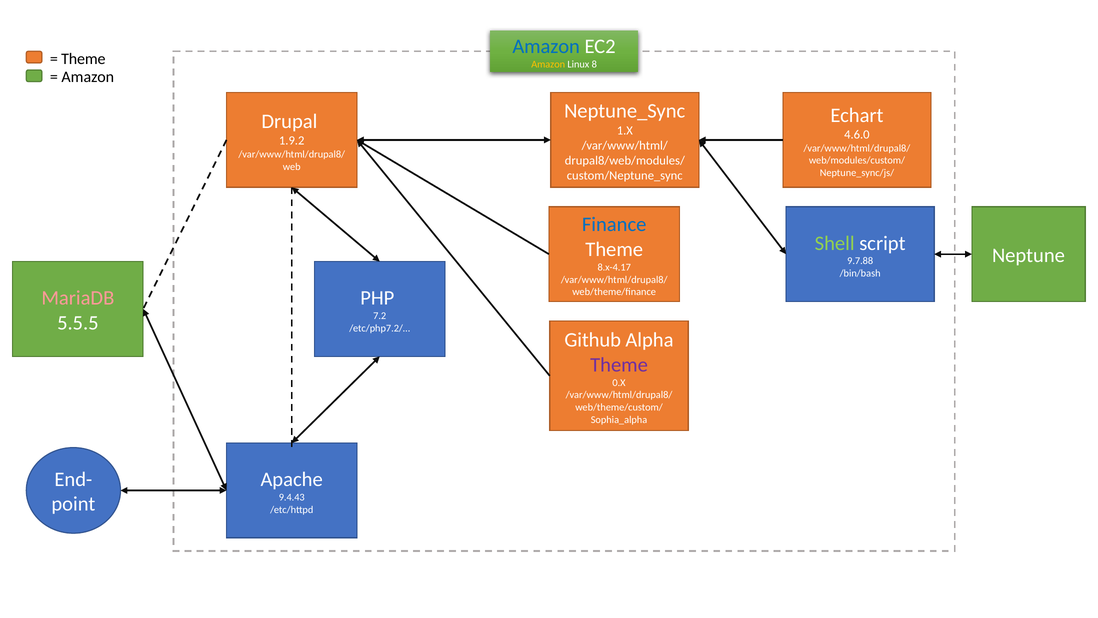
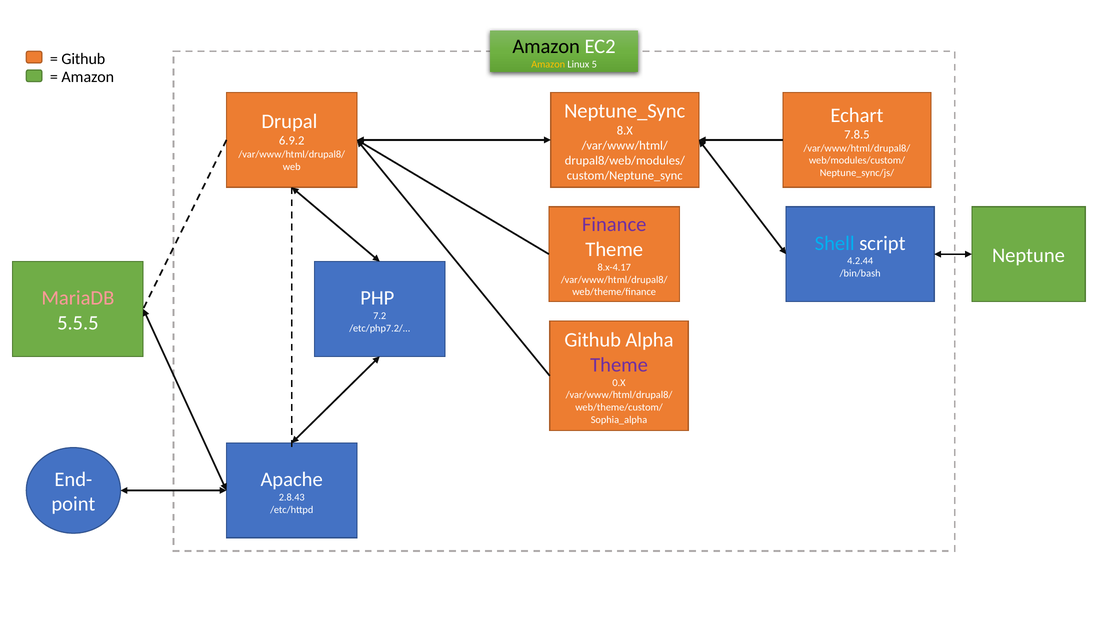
Amazon colour: blue -> black (546, 46)
Theme: Theme -> Github (83, 59)
8: 8 -> 5 (594, 64)
1.X: 1.X -> 8.X (625, 130)
4.6.0: 4.6.0 -> 7.8.5 (857, 134)
1.9.2: 1.9.2 -> 6.9.2 (292, 141)
Finance colour: blue -> purple (614, 225)
Shell colour: light green -> light blue (835, 243)
9.7.88: 9.7.88 -> 4.2.44 (860, 261)
9.4.43: 9.4.43 -> 2.8.43 (292, 497)
